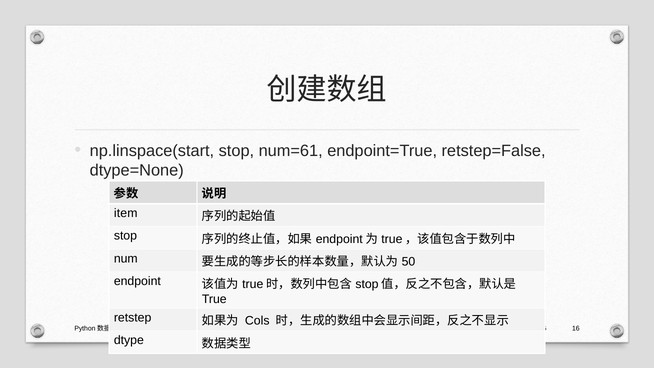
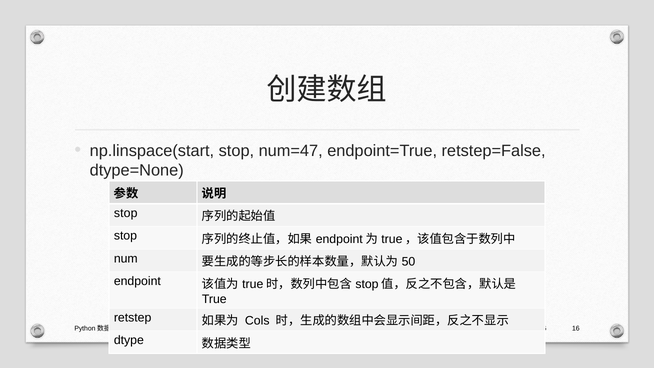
num=61: num=61 -> num=47 (291, 151)
item: item -> stop (126, 213)
